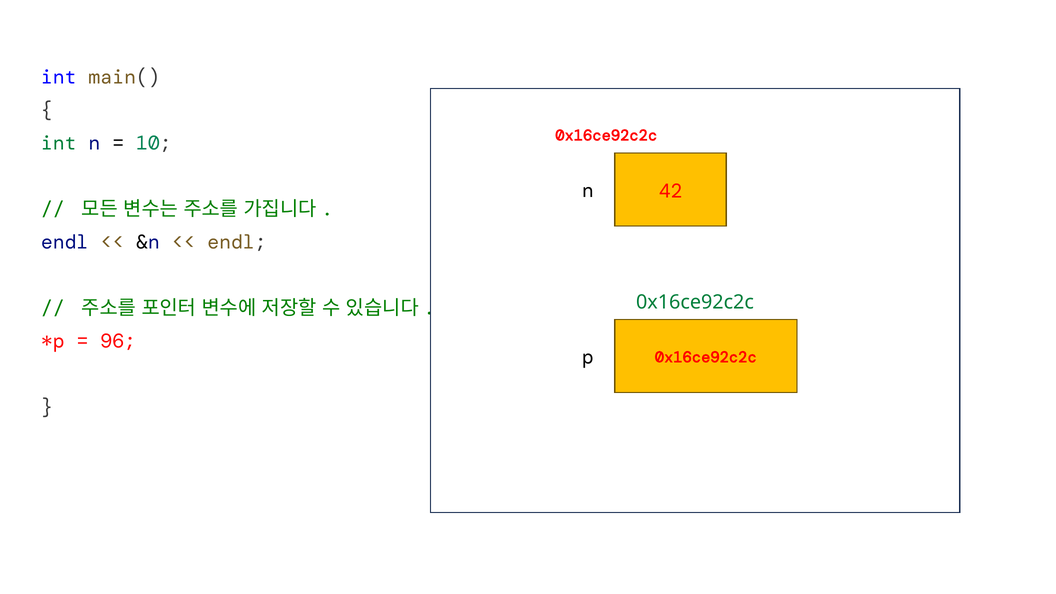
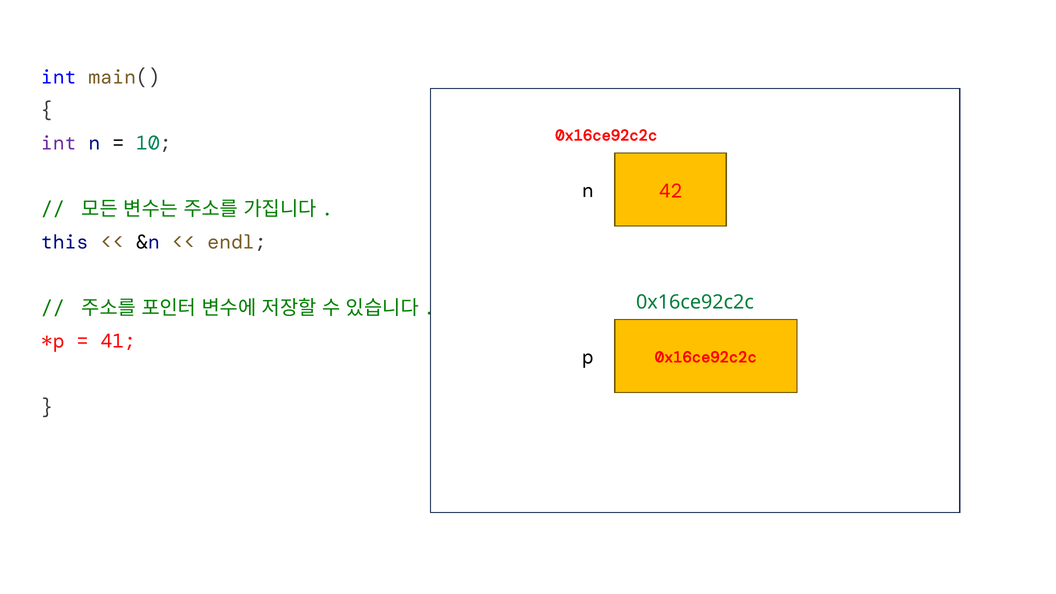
int colour: green -> purple (59, 143)
endl: endl -> this (65, 242)
96: 96 -> 41 (118, 341)
